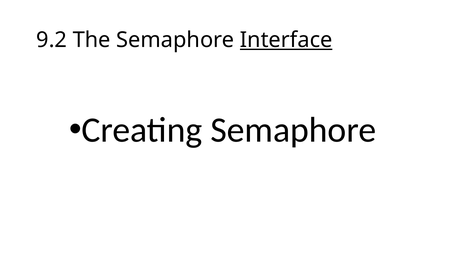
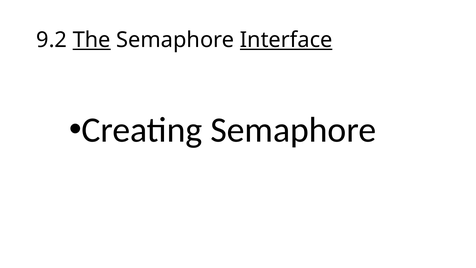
The underline: none -> present (92, 40)
